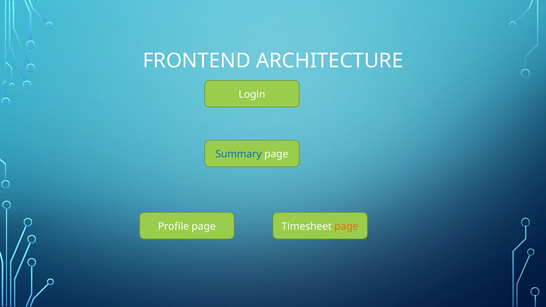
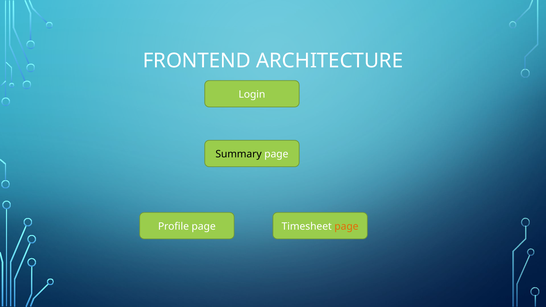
Summary colour: blue -> black (239, 154)
